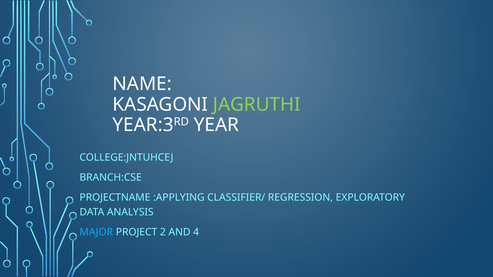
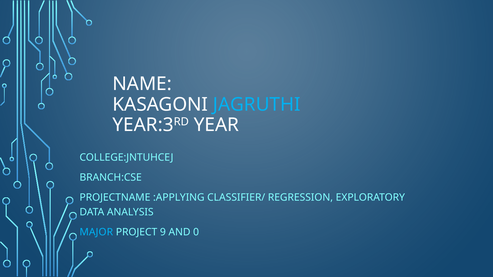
JAGRUTHI colour: light green -> light blue (257, 105)
2: 2 -> 9 (163, 232)
4: 4 -> 0 (196, 232)
